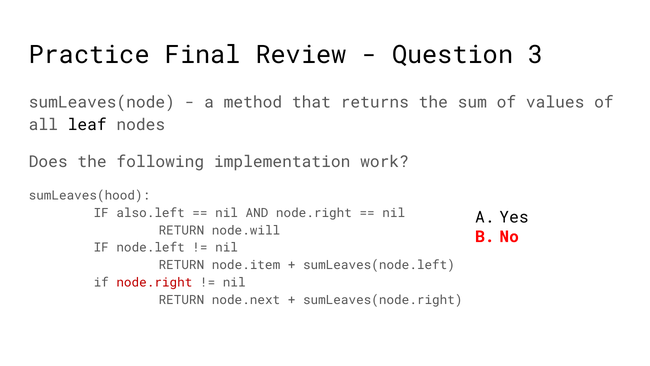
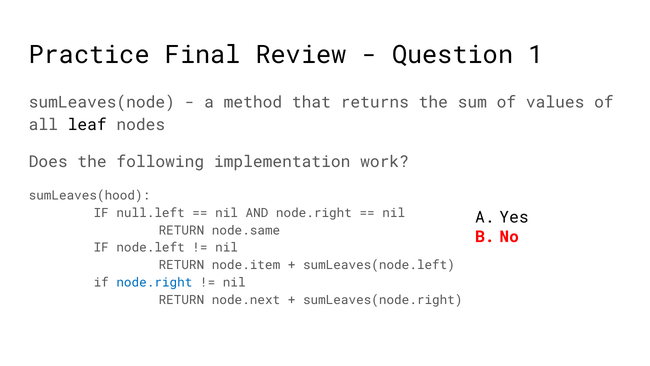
3: 3 -> 1 (536, 55)
also.left: also.left -> null.left (151, 213)
node.will: node.will -> node.same (246, 230)
node.right colour: red -> blue (154, 282)
